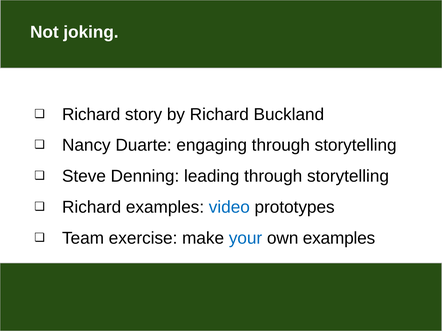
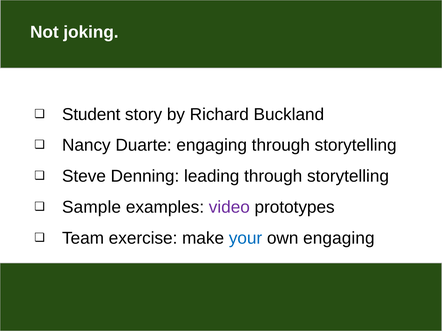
Richard: Richard -> Student (91, 115)
Richard: Richard -> Sample (92, 207)
video colour: blue -> purple (229, 207)
own examples: examples -> engaging (339, 238)
